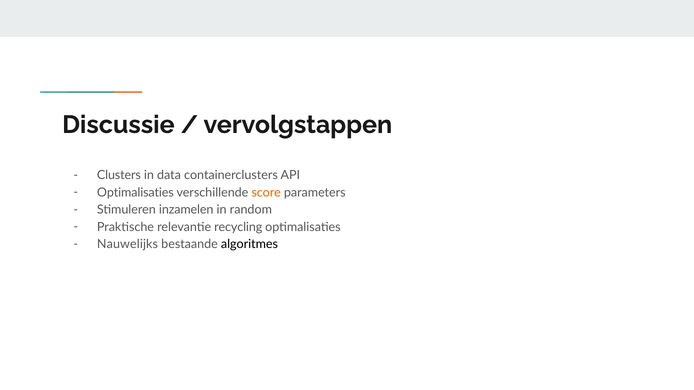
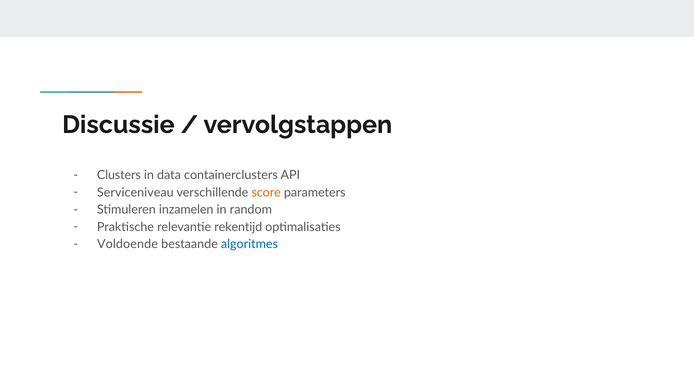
Optimalisaties: Optimalisaties -> Serviceniveau (135, 193)
recycling: recycling -> rekentijd (238, 227)
Nauwelijks: Nauwelijks -> Voldoende (128, 245)
algoritmes colour: black -> blue (249, 245)
